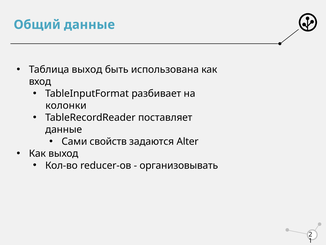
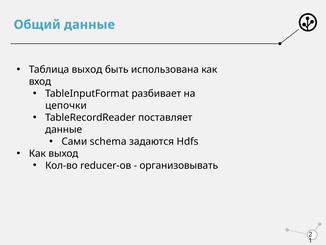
колонки: колонки -> цепочки (66, 105)
свойств: свойств -> schema (108, 141)
Alter: Alter -> Hdfs (188, 141)
